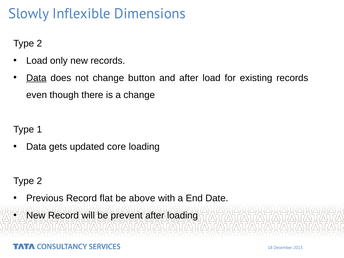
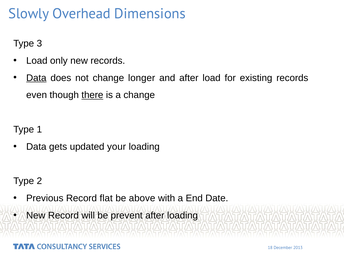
Inflexible: Inflexible -> Overhead (81, 14)
2: 2 -> 3 (39, 43)
button: button -> longer (142, 78)
there underline: none -> present (92, 95)
core: core -> your (117, 147)
